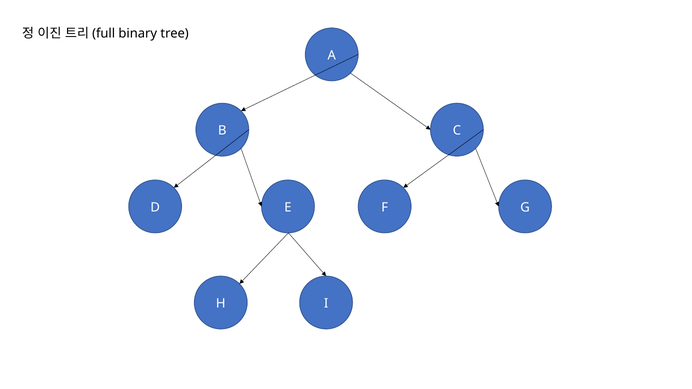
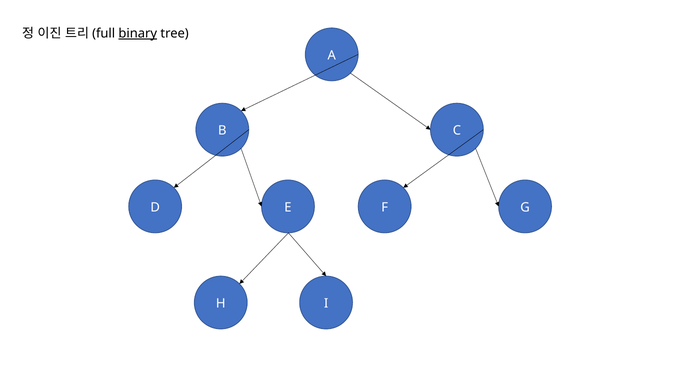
binary underline: none -> present (138, 34)
